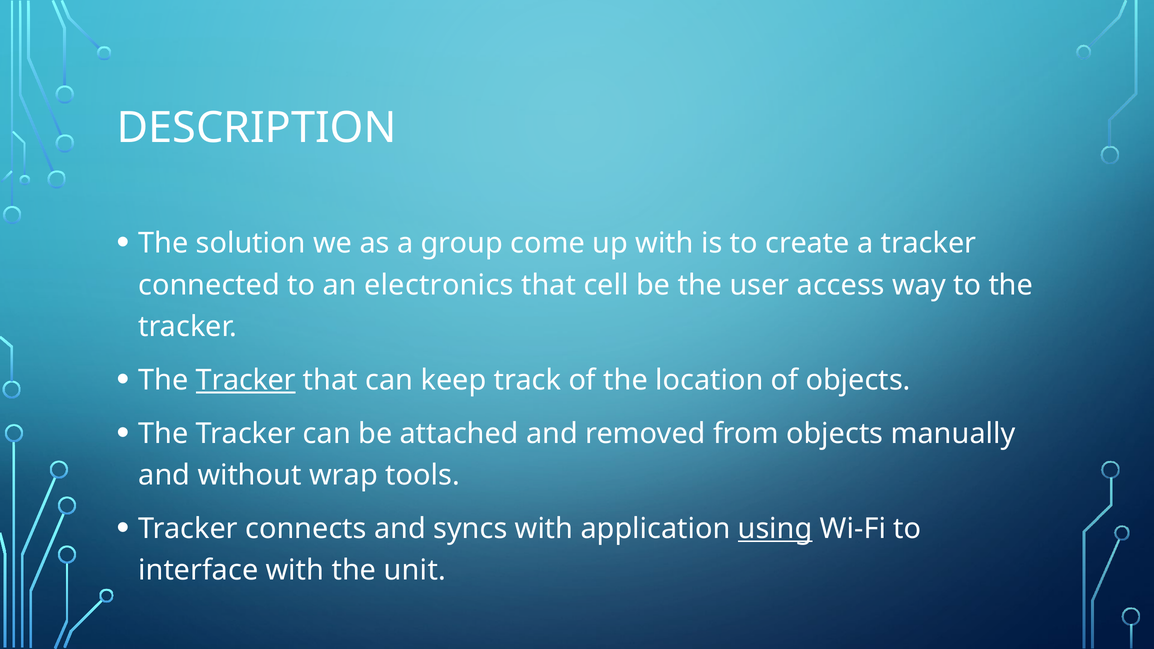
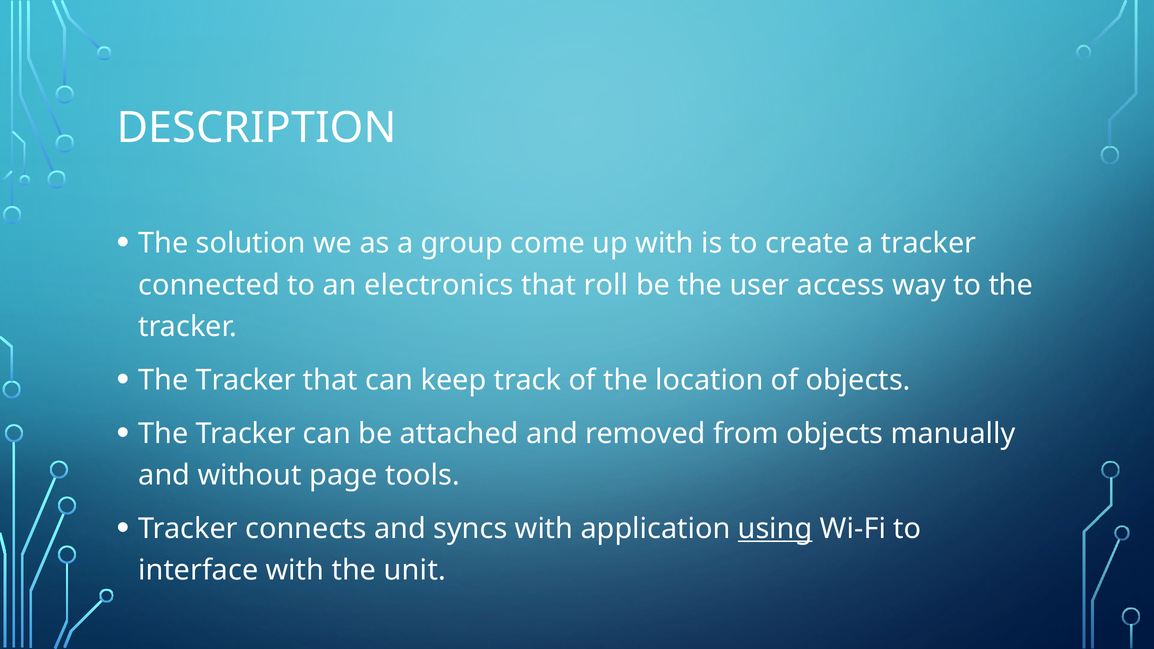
cell: cell -> roll (606, 285)
Tracker underline: present -> none (246, 380)
wrap: wrap -> page (343, 475)
